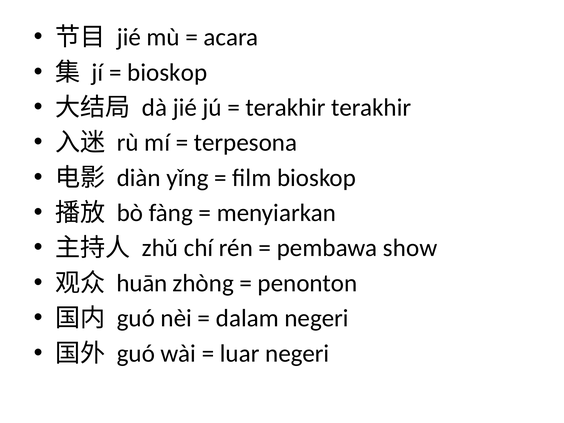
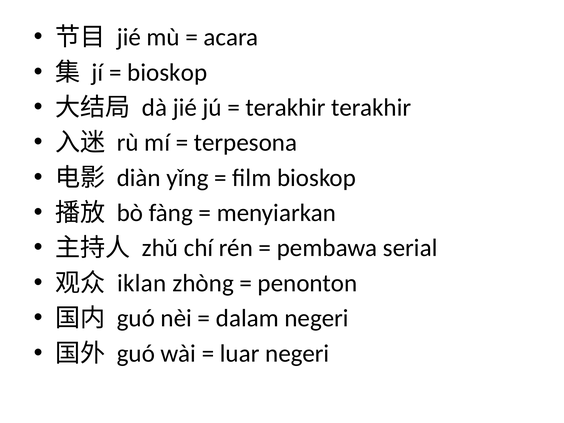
show: show -> serial (410, 248)
huān: huān -> iklan (142, 283)
